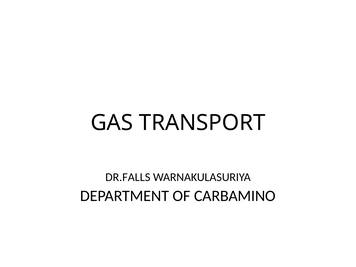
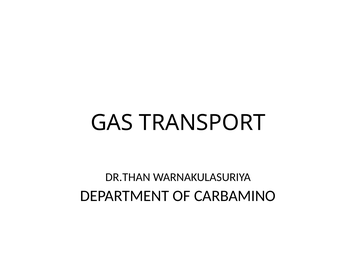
DR.FALLS: DR.FALLS -> DR.THAN (128, 177)
